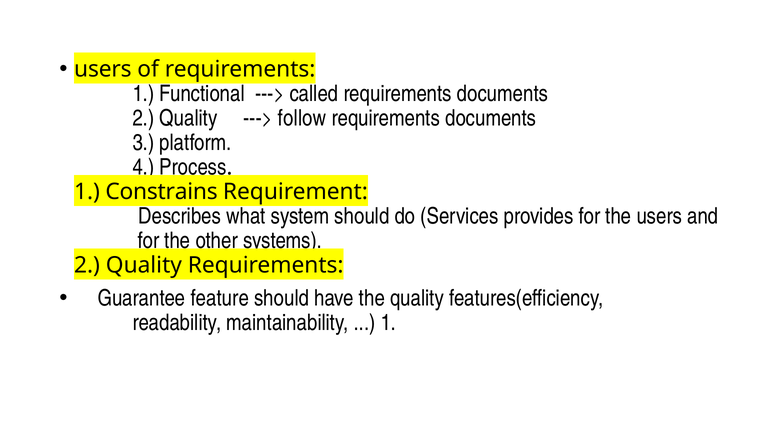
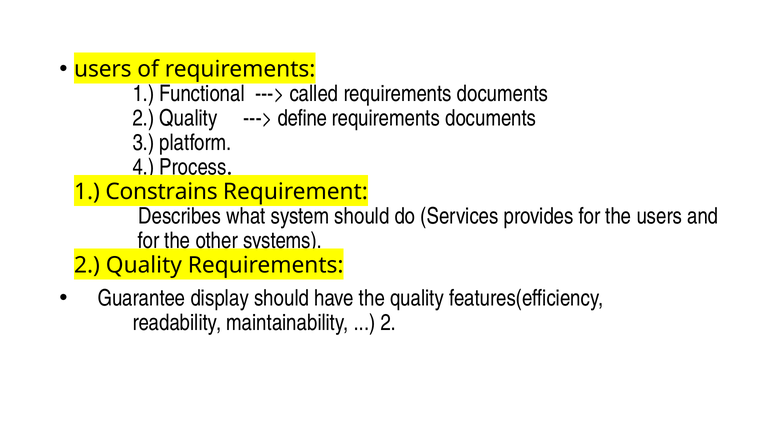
follow: follow -> define (302, 118)
feature: feature -> display (220, 298)
1: 1 -> 2 (388, 322)
